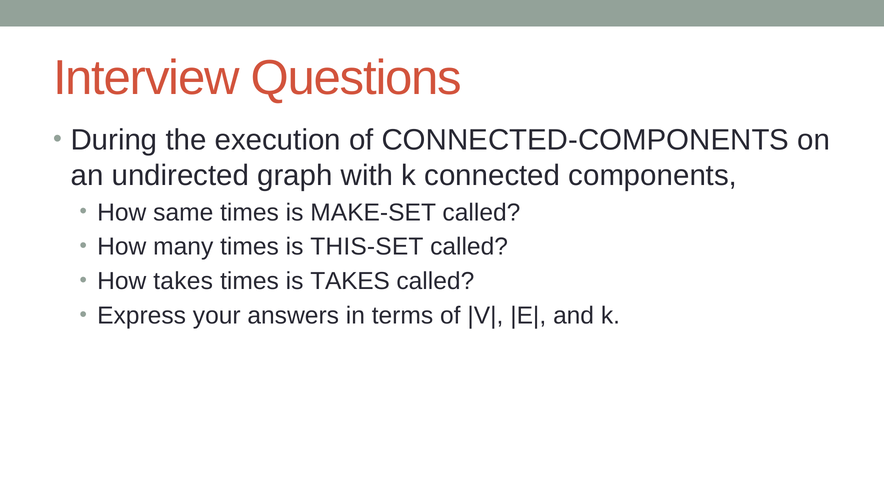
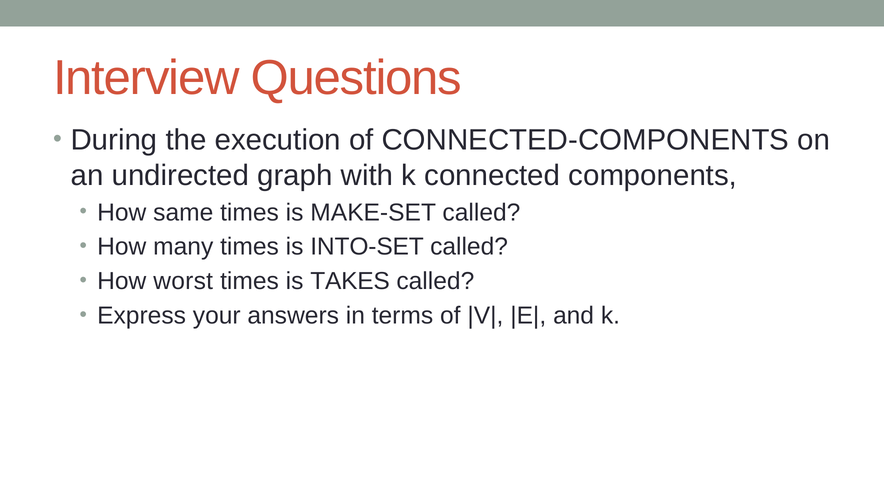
THIS-SET: THIS-SET -> INTO-SET (367, 247)
How takes: takes -> worst (183, 281)
